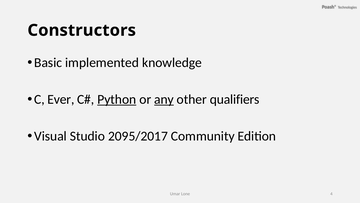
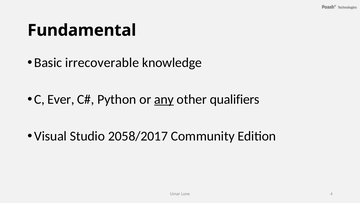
Constructors: Constructors -> Fundamental (82, 30)
implemented: implemented -> irrecoverable (102, 62)
Python underline: present -> none (117, 99)
2095/2017: 2095/2017 -> 2058/2017 (138, 136)
